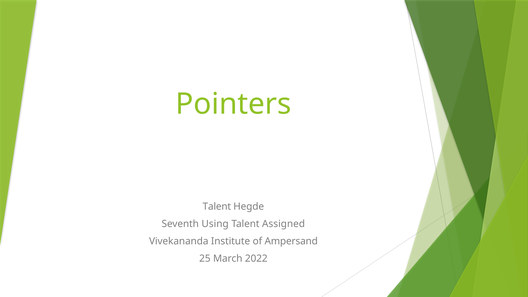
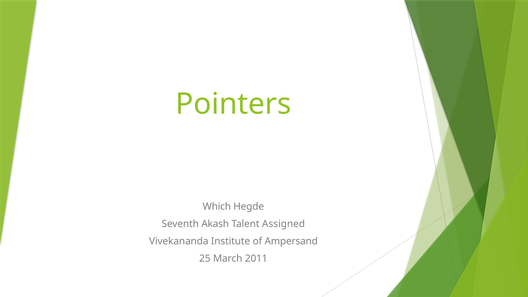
Talent: Talent -> Which (217, 207)
Using: Using -> Akash (215, 224)
2022: 2022 -> 2011 (256, 259)
